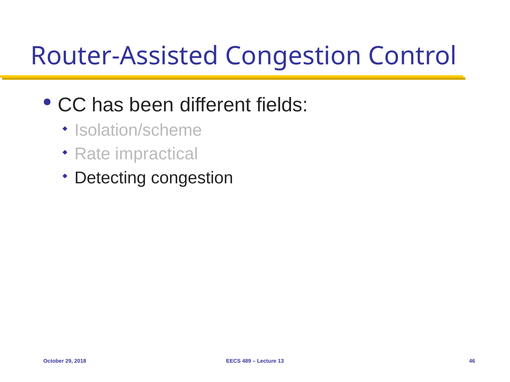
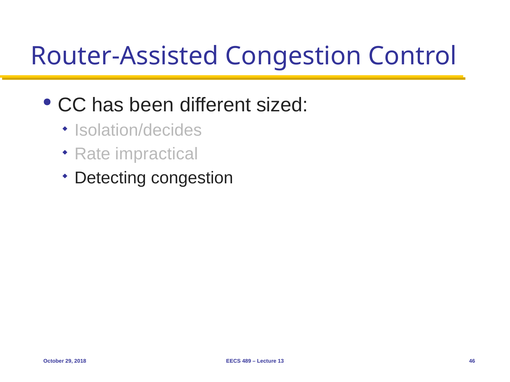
fields: fields -> sized (282, 105)
Isolation/scheme: Isolation/scheme -> Isolation/decides (138, 130)
